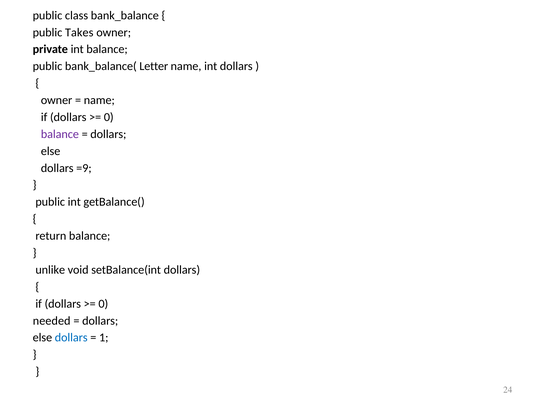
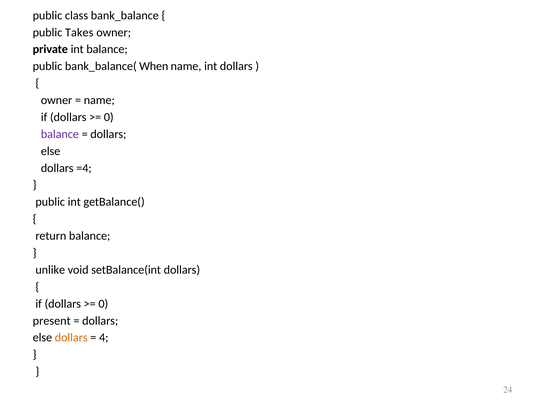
Letter: Letter -> When (154, 66)
=9: =9 -> =4 (84, 168)
needed: needed -> present (52, 320)
dollars colour: blue -> orange (71, 337)
1: 1 -> 4 (104, 337)
